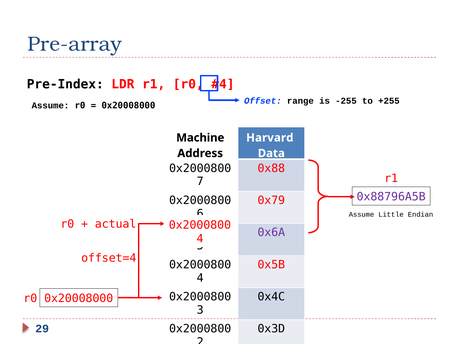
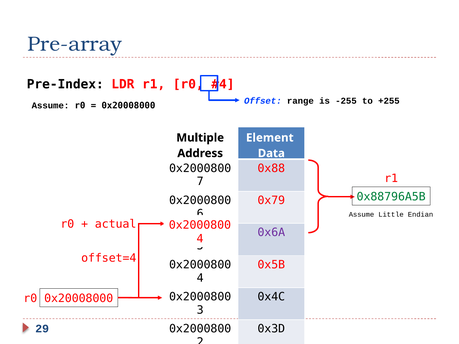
Machine: Machine -> Multiple (200, 138)
Harvard: Harvard -> Element (270, 138)
0x88796A5B colour: purple -> green (391, 197)
